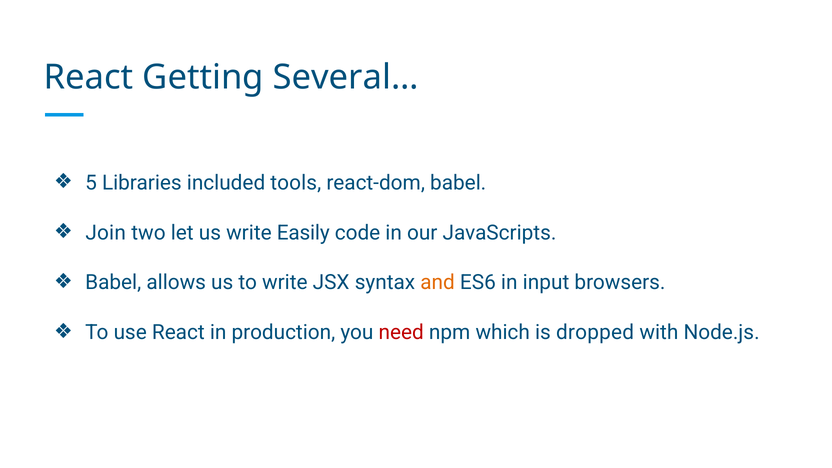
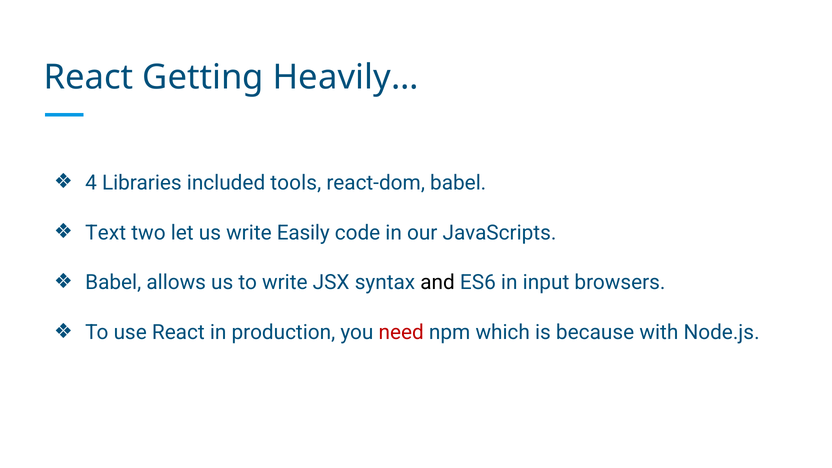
Several…: Several… -> Heavily… (346, 77)
5: 5 -> 4 (91, 183)
Join: Join -> Text (106, 233)
and colour: orange -> black (438, 283)
dropped: dropped -> because (595, 333)
